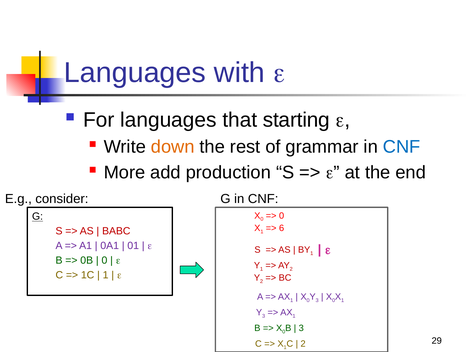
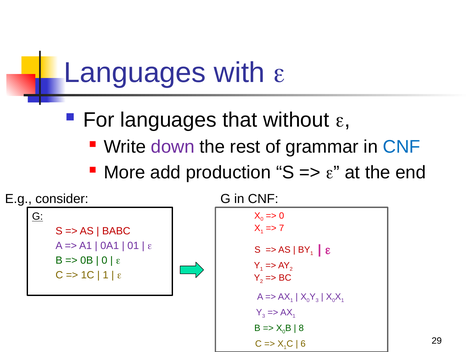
starting: starting -> without (296, 120)
down colour: orange -> purple (173, 147)
6: 6 -> 7 (282, 228)
3: 3 -> 8 (301, 329)
2: 2 -> 6 (303, 344)
